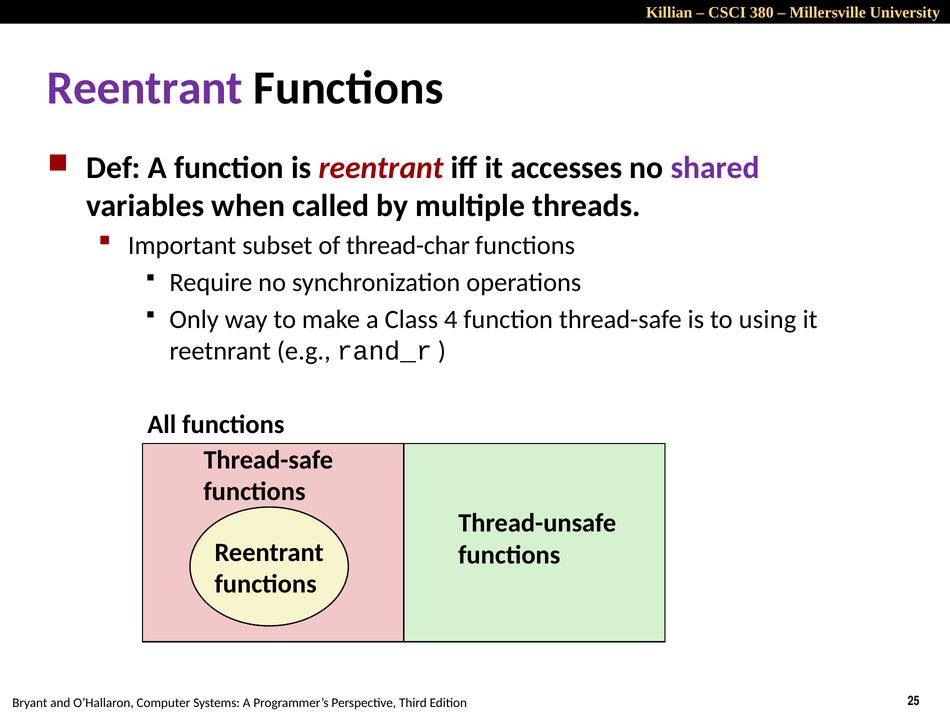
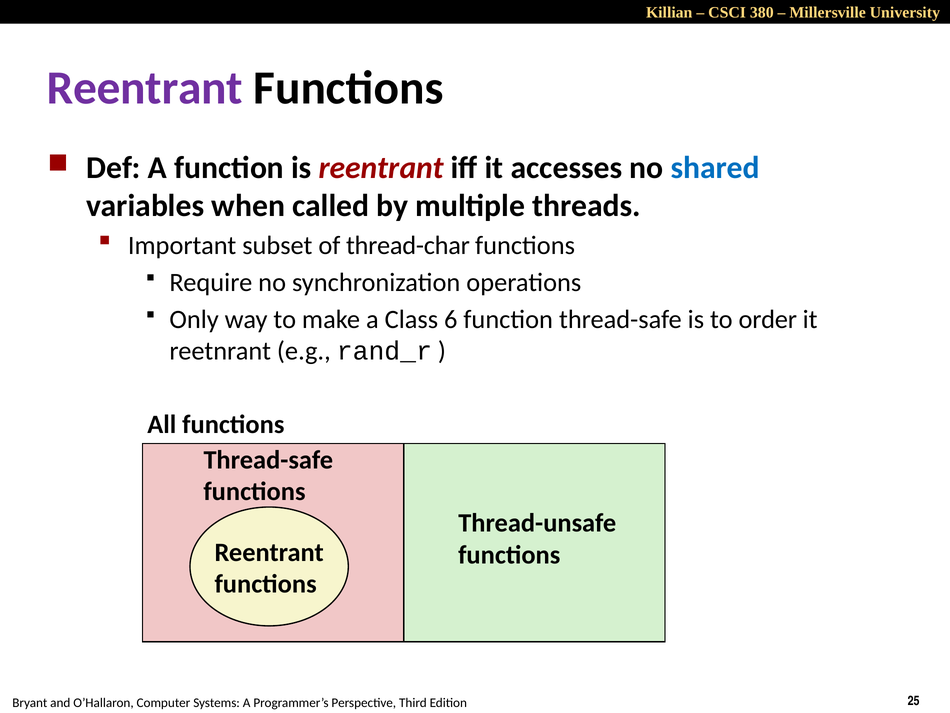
shared colour: purple -> blue (715, 168)
4: 4 -> 6 (451, 319)
using: using -> order (768, 319)
